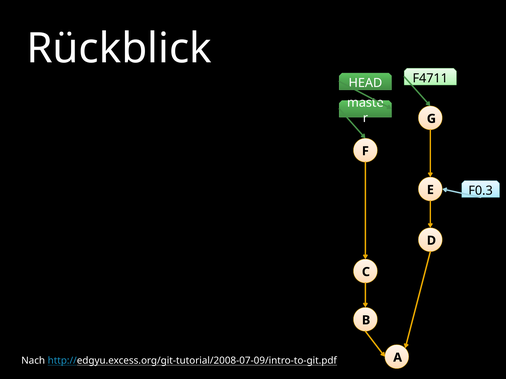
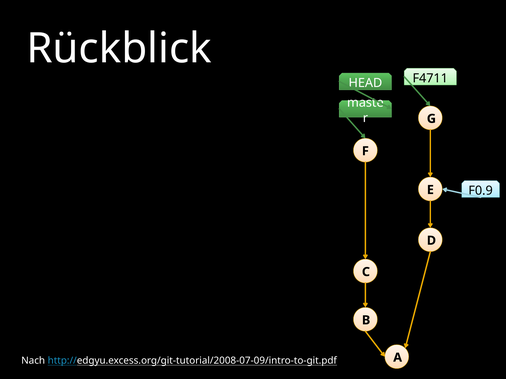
F0.3: F0.3 -> F0.9 (481, 191)
